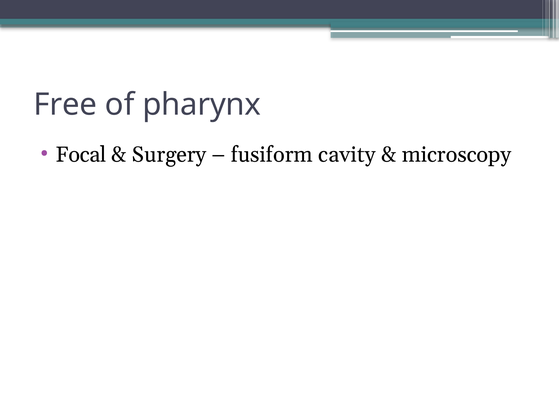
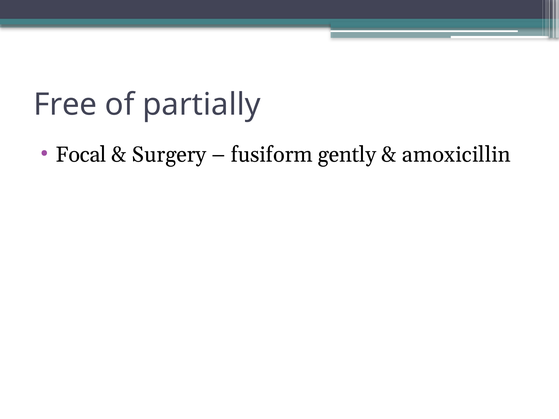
pharynx: pharynx -> partially (202, 105)
cavity: cavity -> gently (347, 155)
microscopy: microscopy -> amoxicillin (456, 155)
